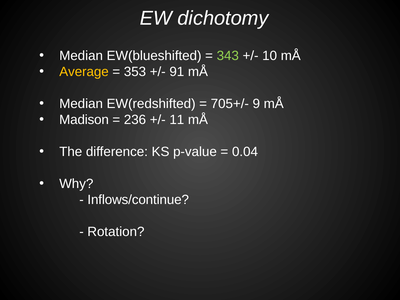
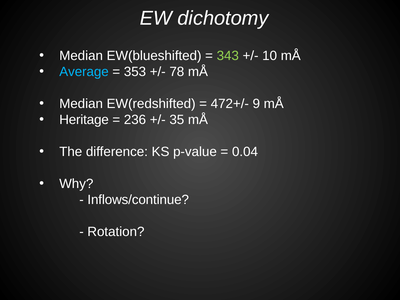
Average colour: yellow -> light blue (84, 72)
91: 91 -> 78 (177, 72)
705+/-: 705+/- -> 472+/- (230, 104)
Madison: Madison -> Heritage (84, 120)
11: 11 -> 35 (177, 120)
